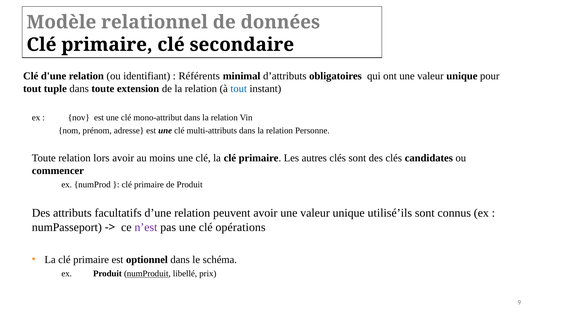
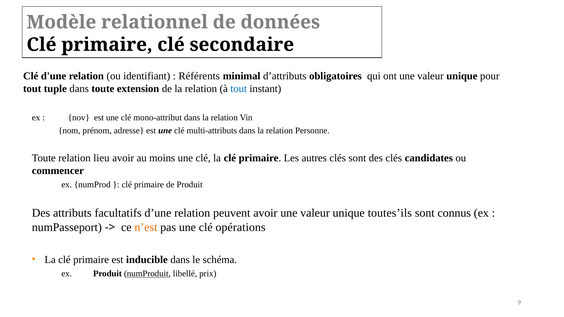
lors: lors -> lieu (101, 158)
utilisé’ils: utilisé’ils -> toutes’ils (390, 213)
n’est colour: purple -> orange (146, 227)
optionnel: optionnel -> inducible (147, 260)
